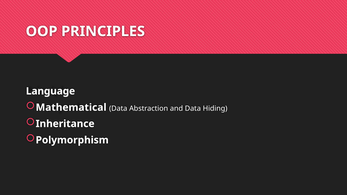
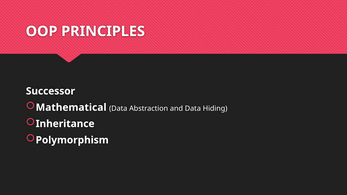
Language: Language -> Successor (50, 91)
